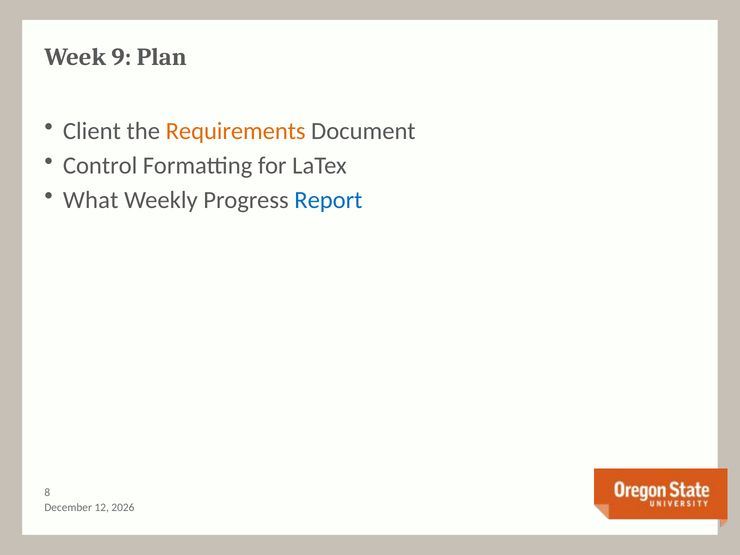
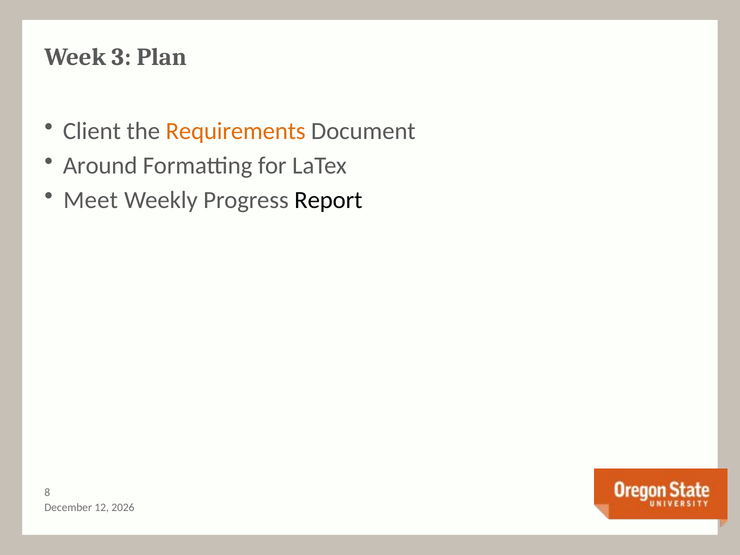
9: 9 -> 3 (121, 57)
Control: Control -> Around (100, 166)
What: What -> Meet (91, 200)
Report colour: blue -> black (328, 200)
